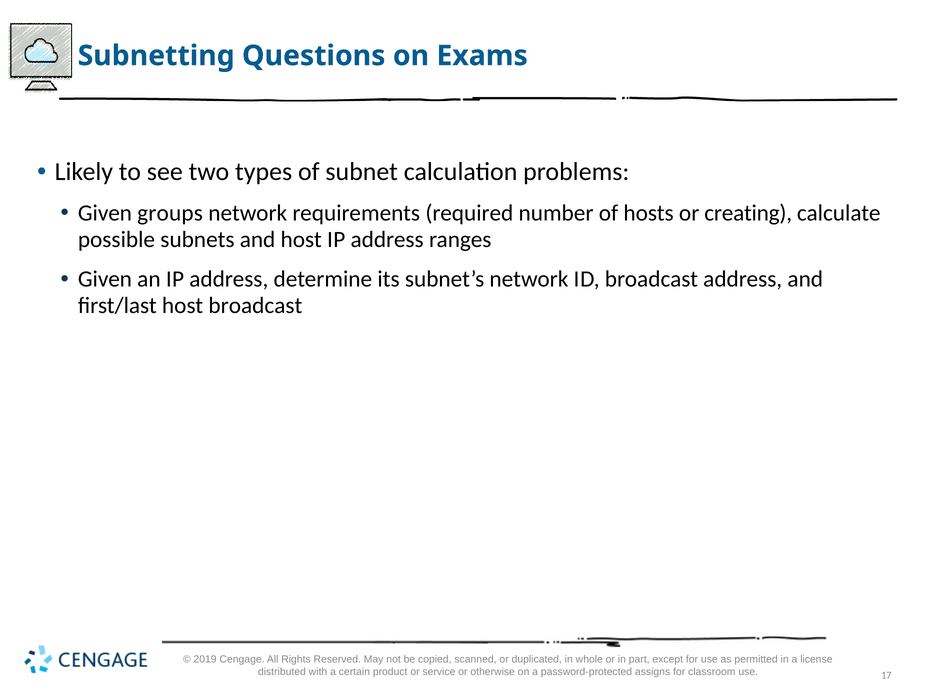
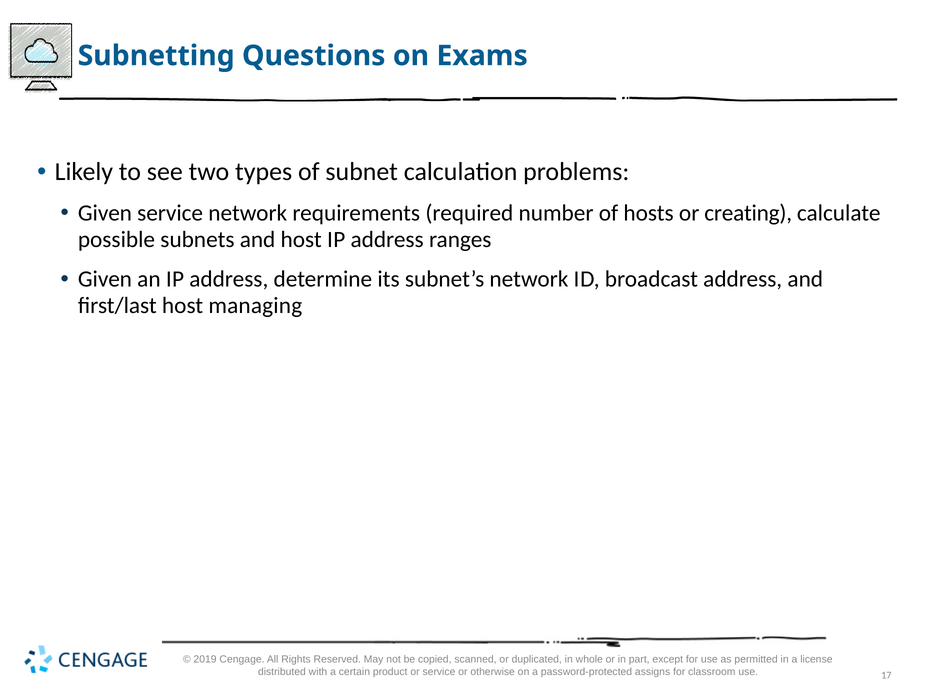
Given groups: groups -> service (170, 213)
host broadcast: broadcast -> managing (255, 306)
